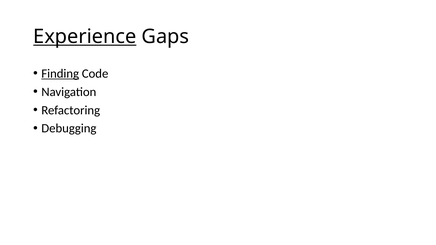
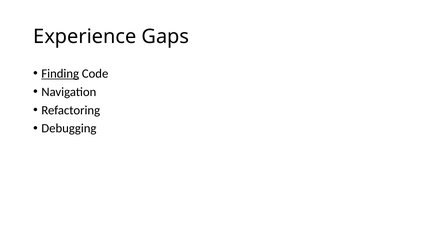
Experience underline: present -> none (85, 37)
